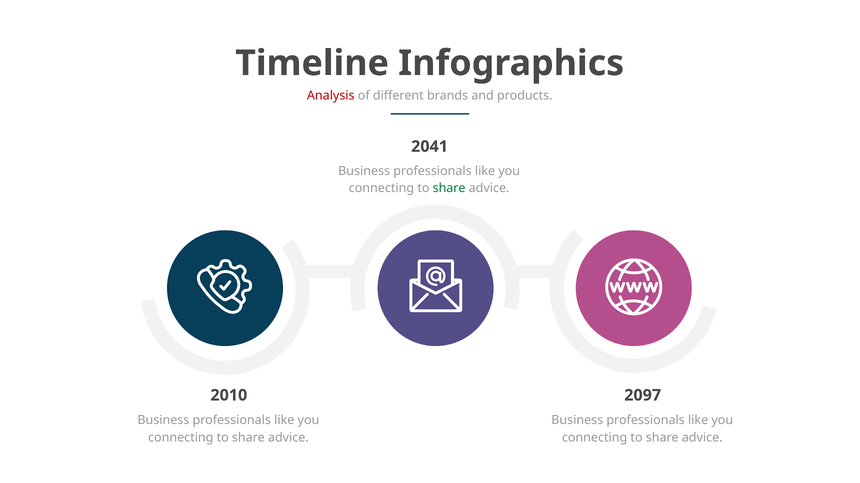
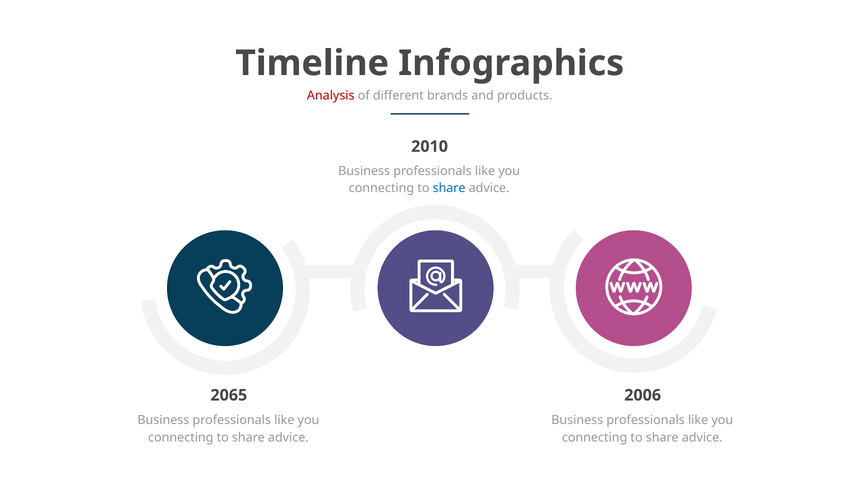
2041: 2041 -> 2010 (430, 147)
share colour: green -> blue (449, 189)
2010: 2010 -> 2065 (229, 396)
2097: 2097 -> 2006 (643, 396)
